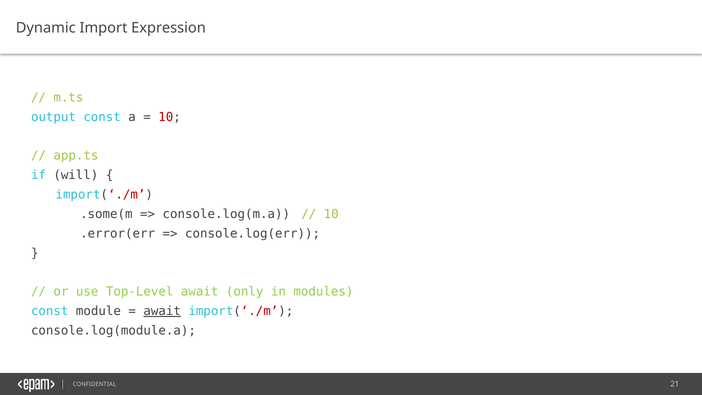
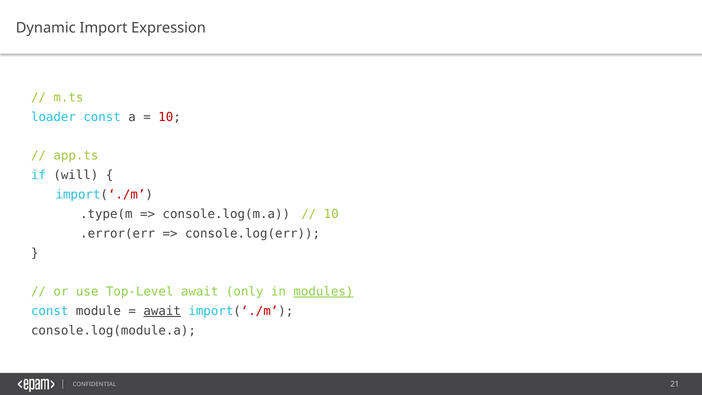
output: output -> loader (53, 117)
.some(m: .some(m -> .type(m (106, 214)
modules underline: none -> present (323, 292)
